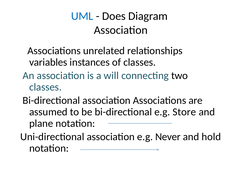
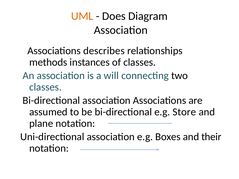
UML colour: blue -> orange (82, 16)
unrelated: unrelated -> describes (104, 51)
variables: variables -> methods (48, 62)
Never: Never -> Boxes (168, 137)
hold: hold -> their (211, 137)
